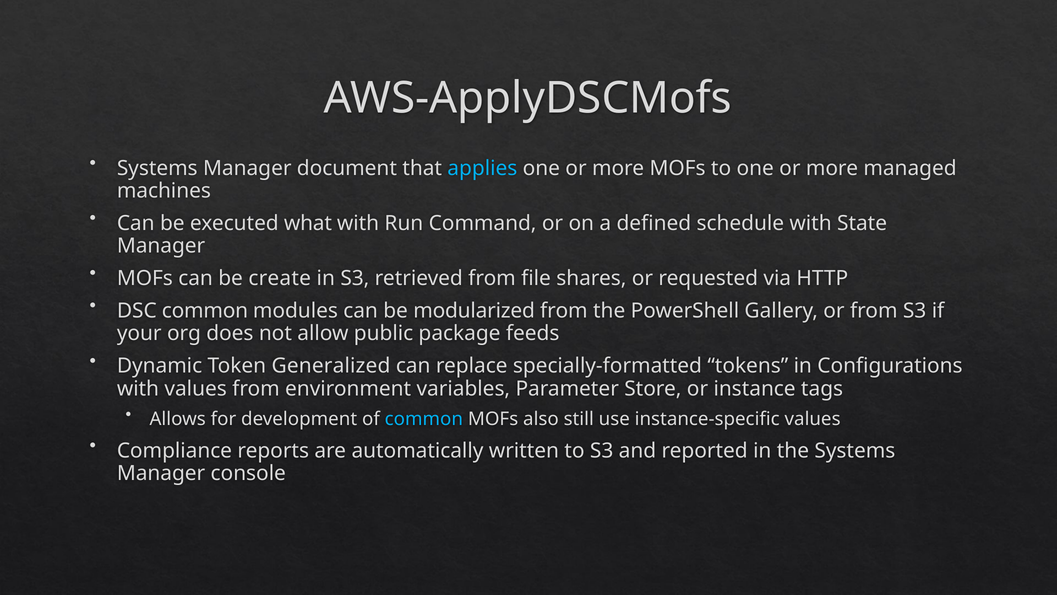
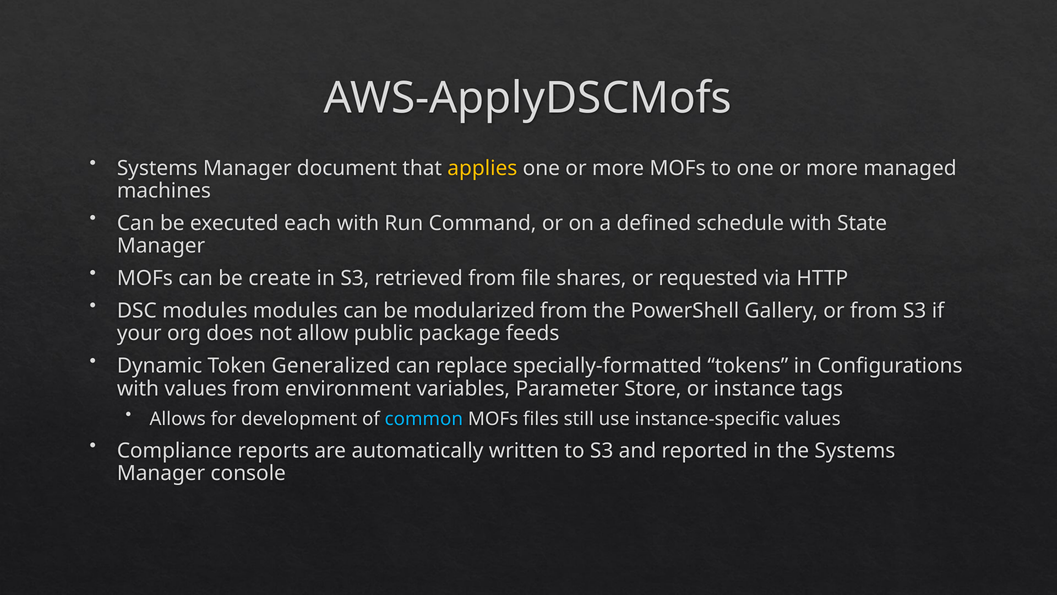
applies colour: light blue -> yellow (482, 168)
what: what -> each (308, 223)
DSC common: common -> modules (205, 311)
also: also -> files (541, 419)
